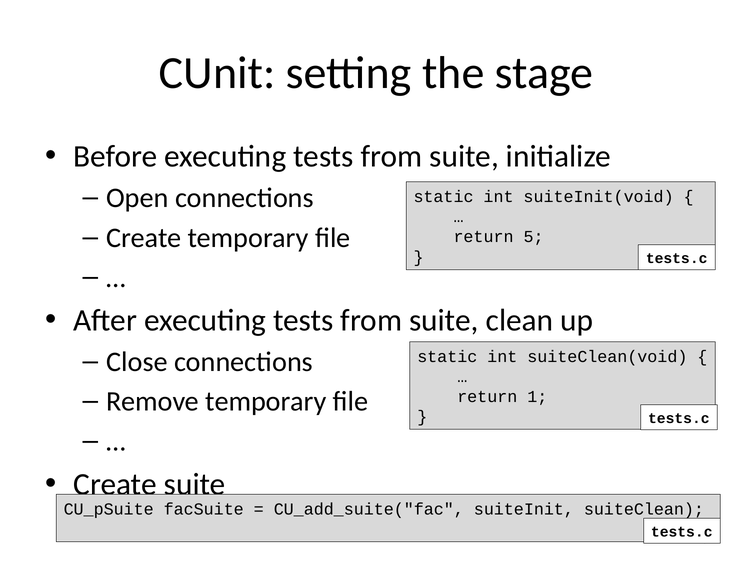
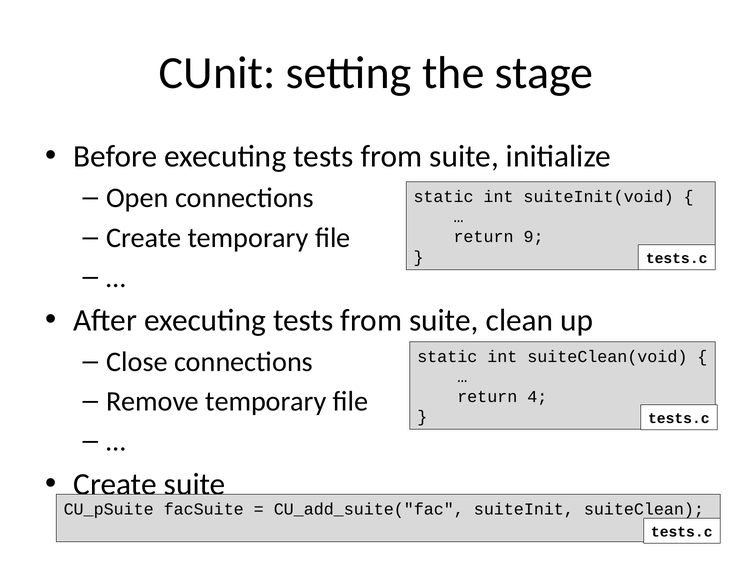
5: 5 -> 9 (534, 237)
1: 1 -> 4 (537, 397)
